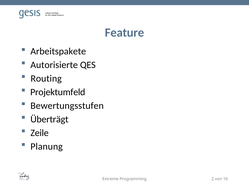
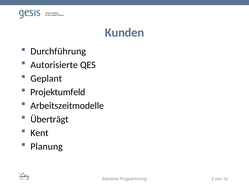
Feature: Feature -> Kunden (125, 33)
Arbeitspakete: Arbeitspakete -> Durchführung (58, 51)
Routing: Routing -> Geplant (46, 78)
Bewertungsstufen: Bewertungsstufen -> Arbeitszeitmodelle (67, 106)
Zeile: Zeile -> Kent (39, 133)
